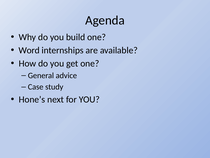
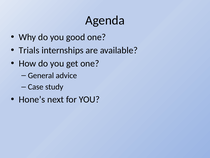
build: build -> good (76, 37)
Word: Word -> Trials (29, 50)
